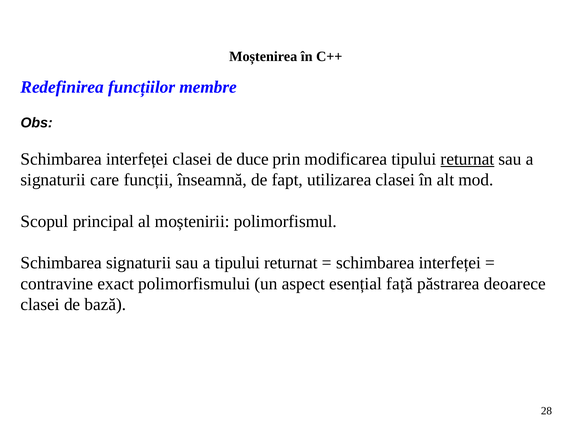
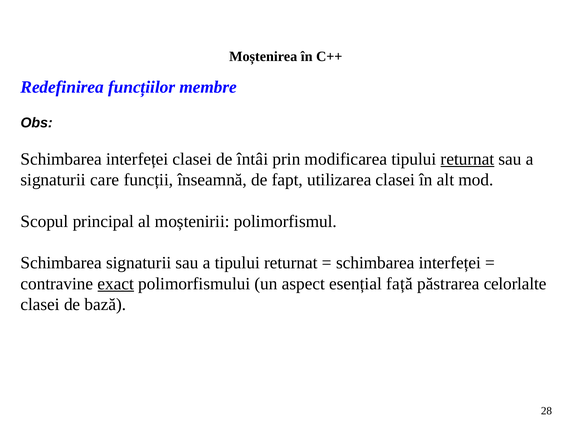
duce: duce -> întâi (252, 159)
exact underline: none -> present (116, 283)
deoarece: deoarece -> celorlalte (515, 283)
